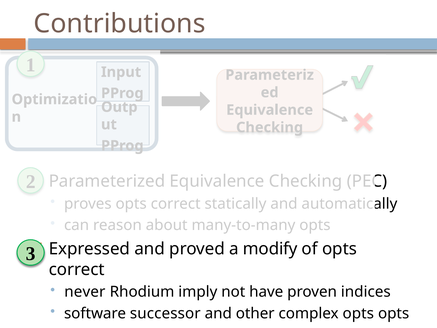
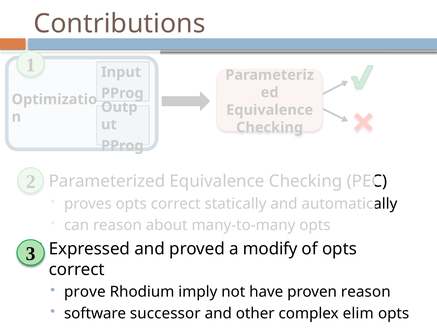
never: never -> prove (85, 292)
proven indices: indices -> reason (366, 292)
complex opts: opts -> elim (358, 313)
